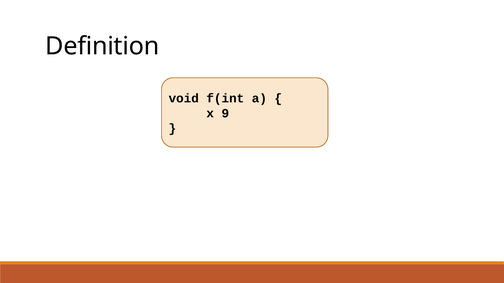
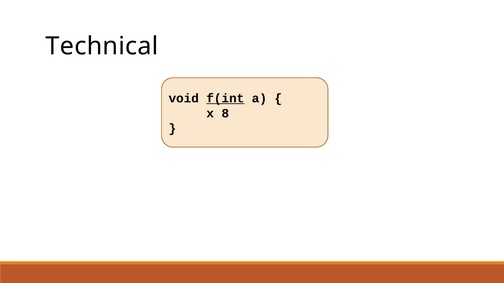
Definition: Definition -> Technical (102, 46)
f(int underline: none -> present (225, 98)
9: 9 -> 8 (225, 114)
